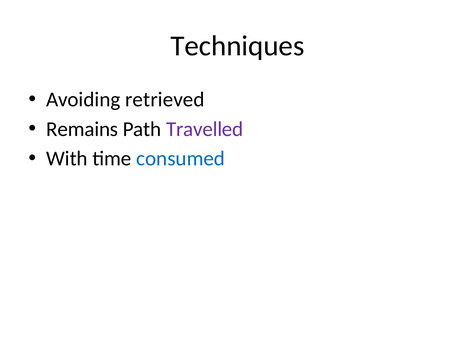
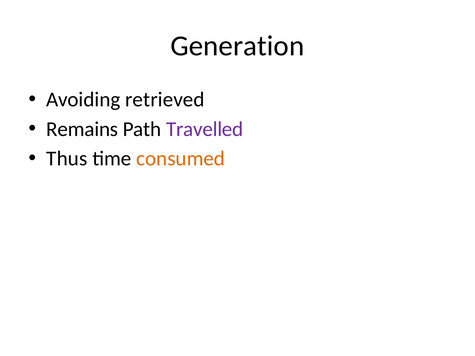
Techniques: Techniques -> Generation (237, 46)
With: With -> Thus (67, 159)
consumed colour: blue -> orange (181, 159)
